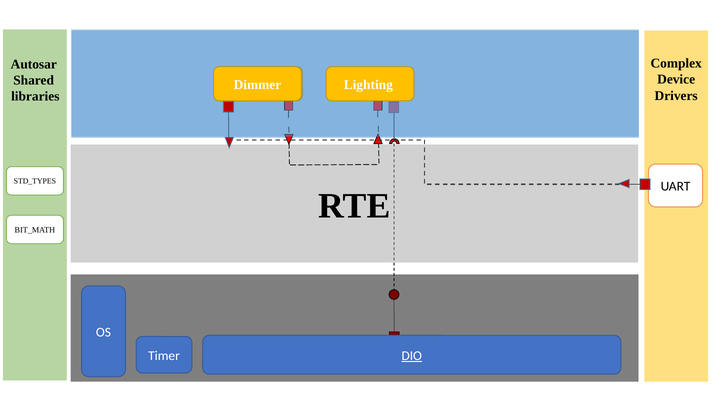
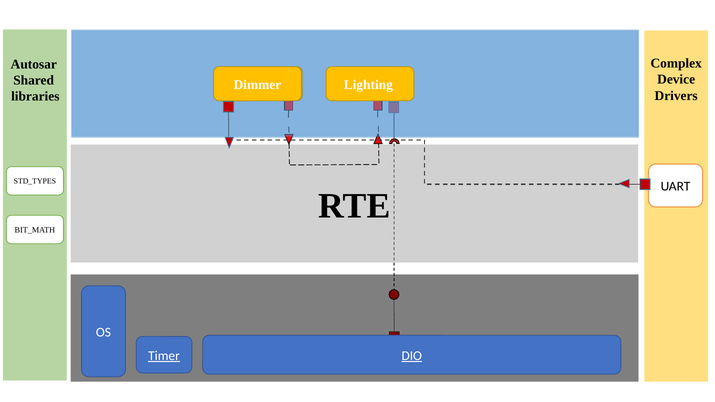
Timer underline: none -> present (164, 356)
